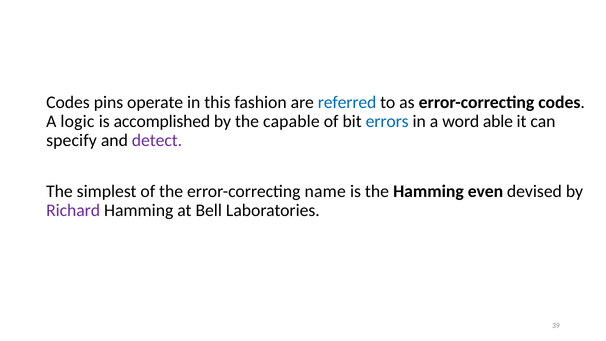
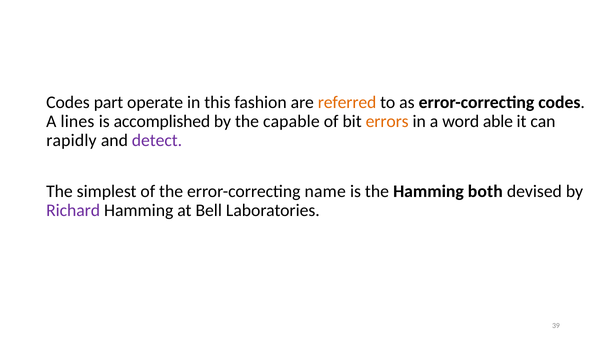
pins: pins -> part (108, 102)
referred colour: blue -> orange (347, 102)
logic: logic -> lines (77, 122)
errors colour: blue -> orange (387, 122)
specify: specify -> rapidly (71, 141)
even: even -> both (485, 191)
